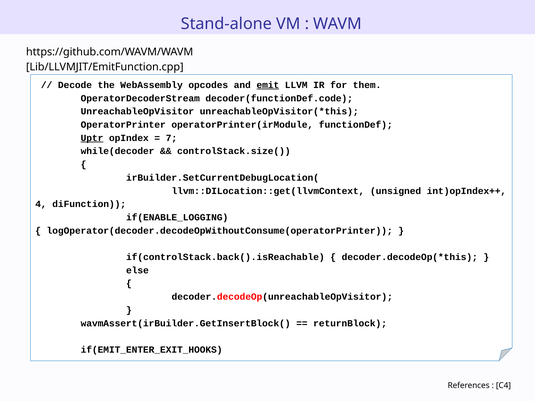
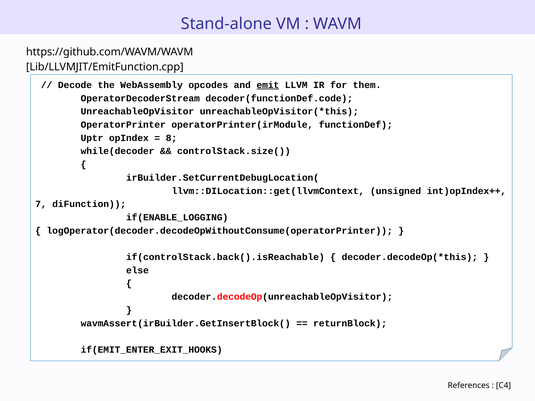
Uptr underline: present -> none (92, 138)
7: 7 -> 8 (171, 138)
4: 4 -> 7 (41, 204)
